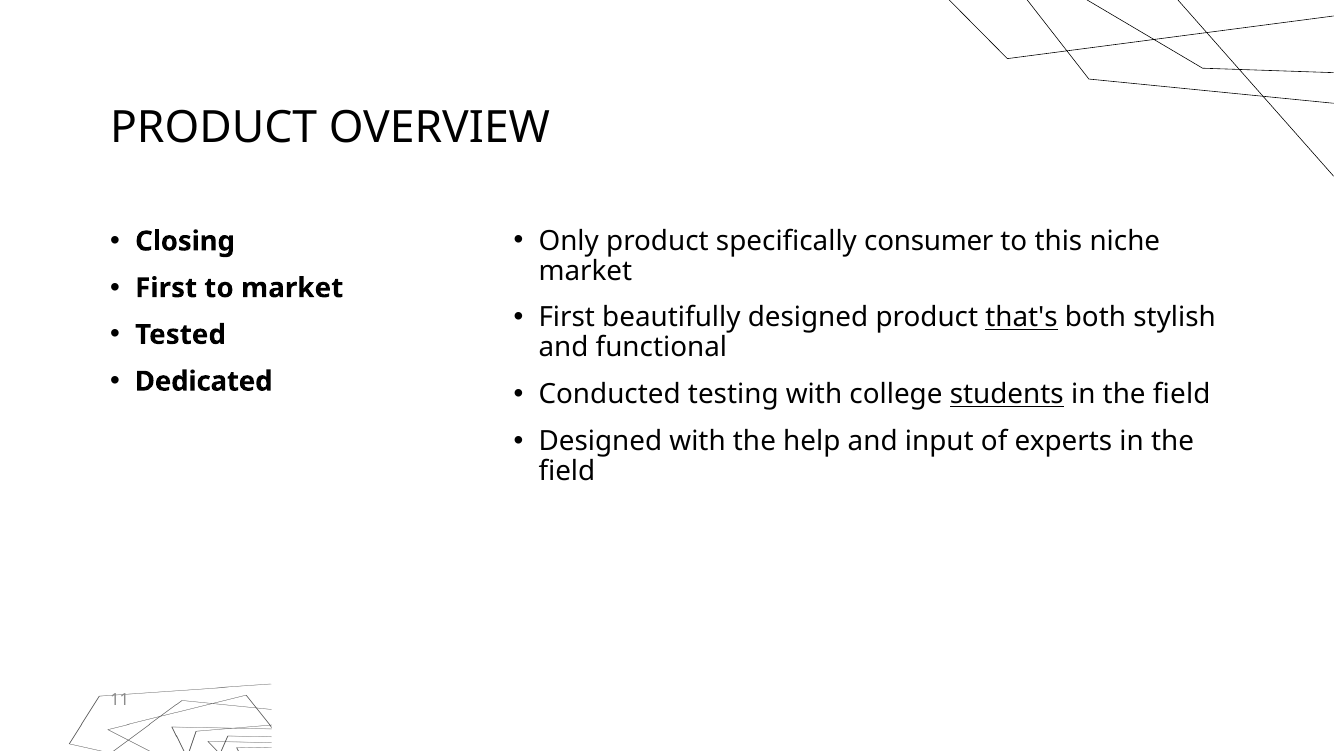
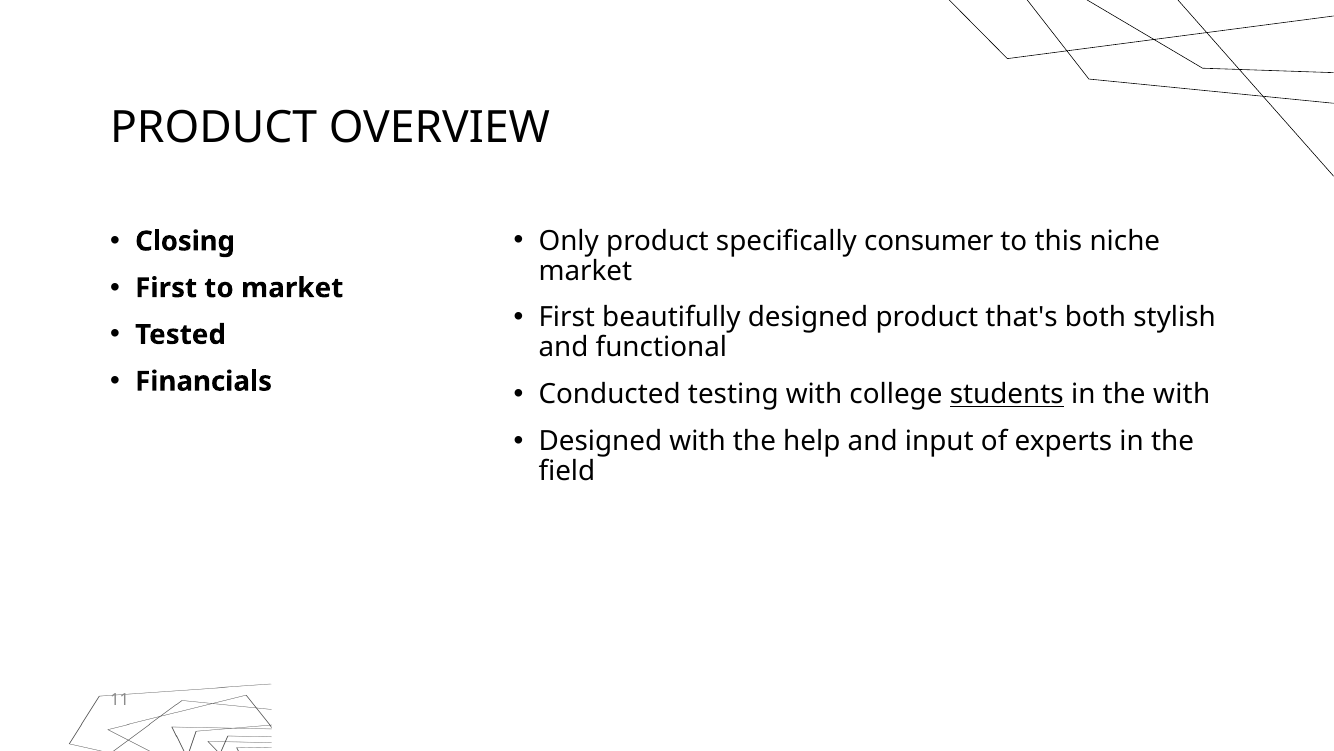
that's underline: present -> none (1022, 317)
Dedicated: Dedicated -> Financials (204, 381)
field: field -> with (1182, 394)
